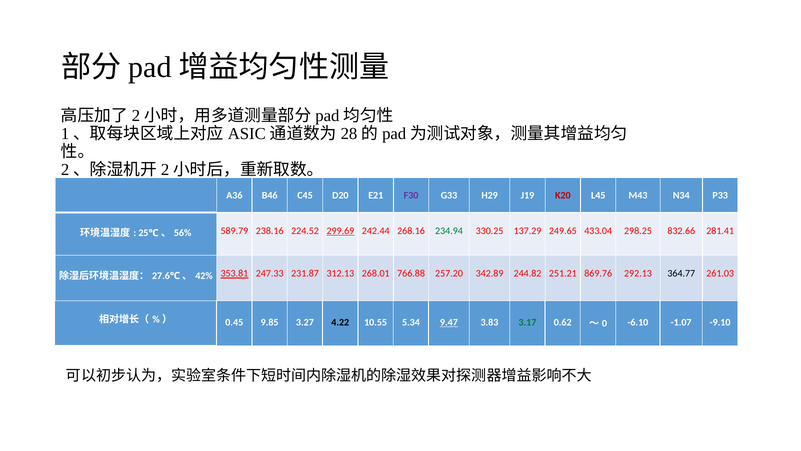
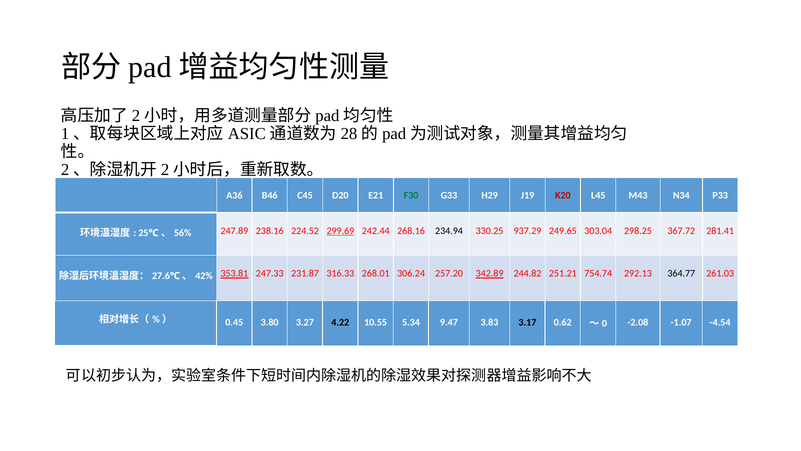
F30 colour: purple -> green (411, 195)
589.79: 589.79 -> 247.89 (234, 231)
234.94 colour: green -> black (449, 231)
137.29: 137.29 -> 937.29 (528, 231)
433.04: 433.04 -> 303.04 (598, 231)
832.66: 832.66 -> 367.72 (681, 231)
312.13: 312.13 -> 316.33 (340, 273)
766.88: 766.88 -> 306.24 (411, 273)
342.89 underline: none -> present (490, 273)
869.76: 869.76 -> 754.74 (598, 273)
9.85: 9.85 -> 3.80 (270, 322)
9.47 underline: present -> none (449, 322)
3.17 colour: green -> black (527, 322)
-6.10: -6.10 -> -2.08 (638, 322)
-9.10: -9.10 -> -4.54 (720, 322)
